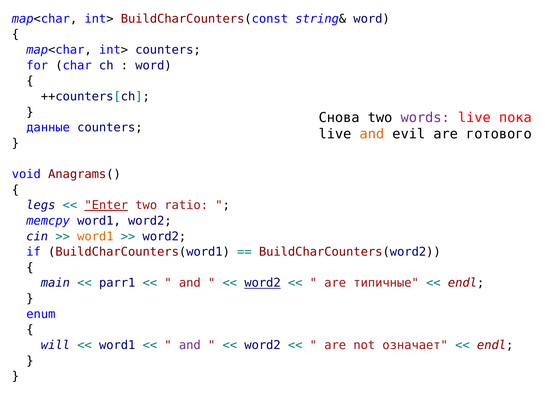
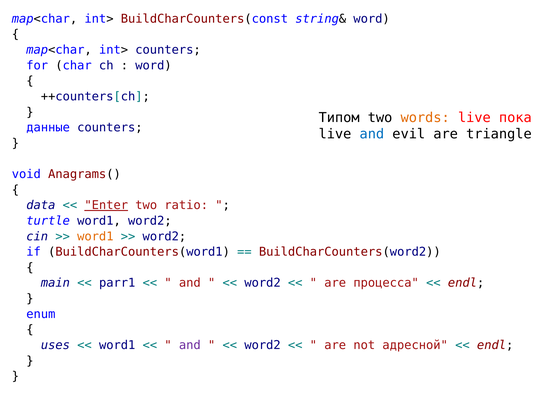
Снова: Снова -> Типом (339, 118)
words colour: purple -> orange (425, 118)
and colour: orange -> blue (372, 134)
готового: готового -> triangle (499, 134)
legs: legs -> data (41, 205)
memcpy: memcpy -> turtle (48, 221)
word2 underline: present -> none (263, 283)
типичные: типичные -> процесса (386, 283)
will: will -> uses (55, 345)
означает: означает -> адресной (415, 345)
